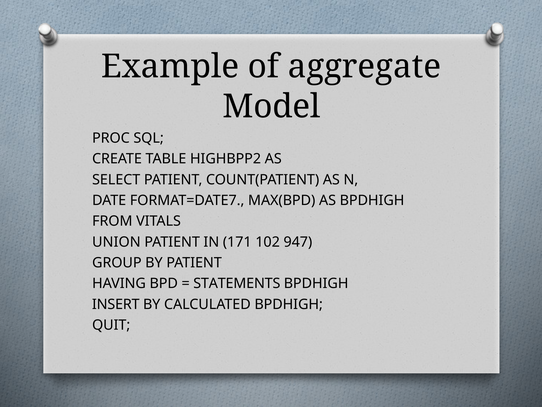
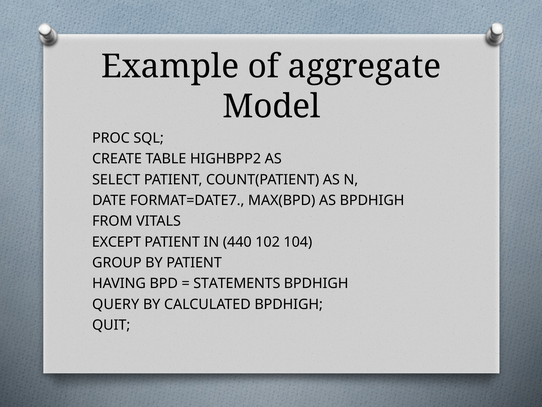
UNION: UNION -> EXCEPT (116, 242)
171: 171 -> 440 (237, 242)
947: 947 -> 104 (298, 242)
INSERT: INSERT -> QUERY (116, 304)
